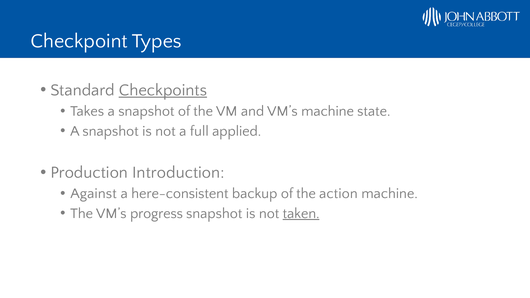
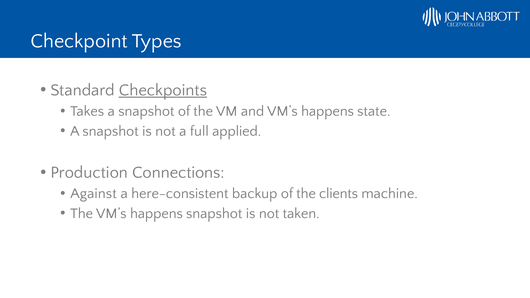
and VM’s machine: machine -> happens (328, 111)
Introduction: Introduction -> Connections (178, 173)
action: action -> clients (339, 194)
The VM’s progress: progress -> happens (156, 213)
taken underline: present -> none (301, 213)
